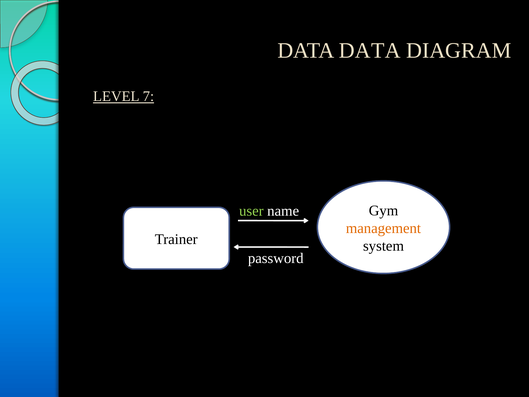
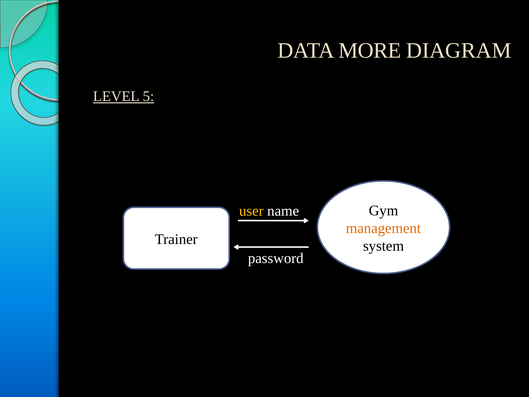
DATA DATA: DATA -> MORE (370, 50)
7: 7 -> 5 (148, 96)
user colour: light green -> yellow (251, 211)
